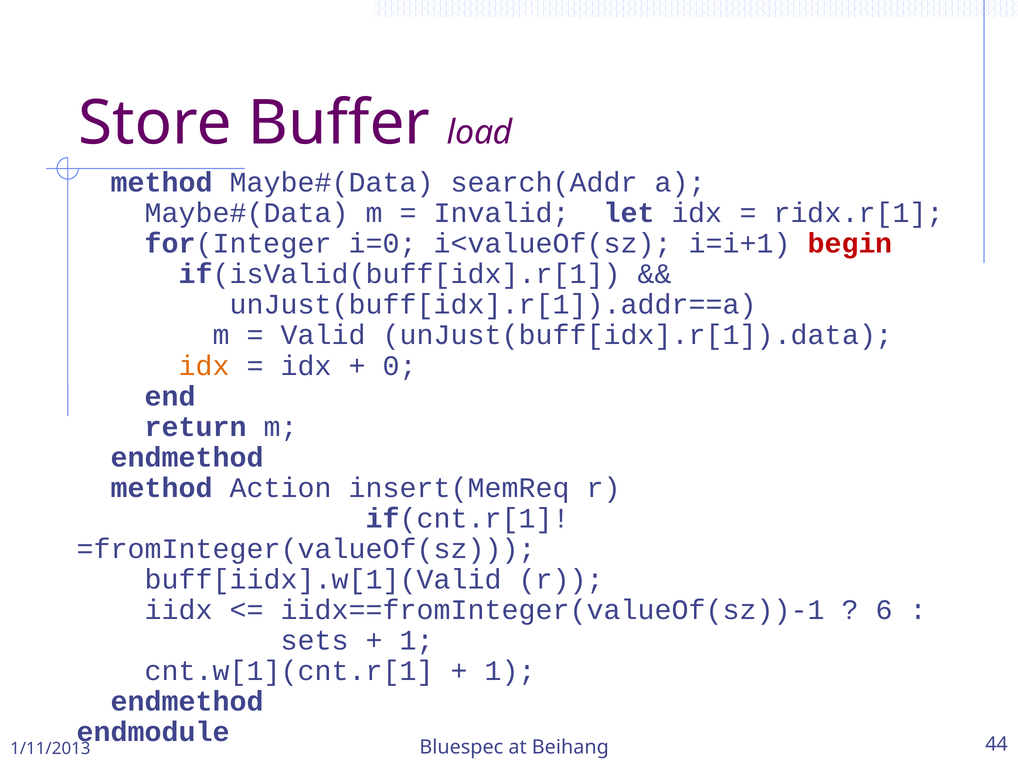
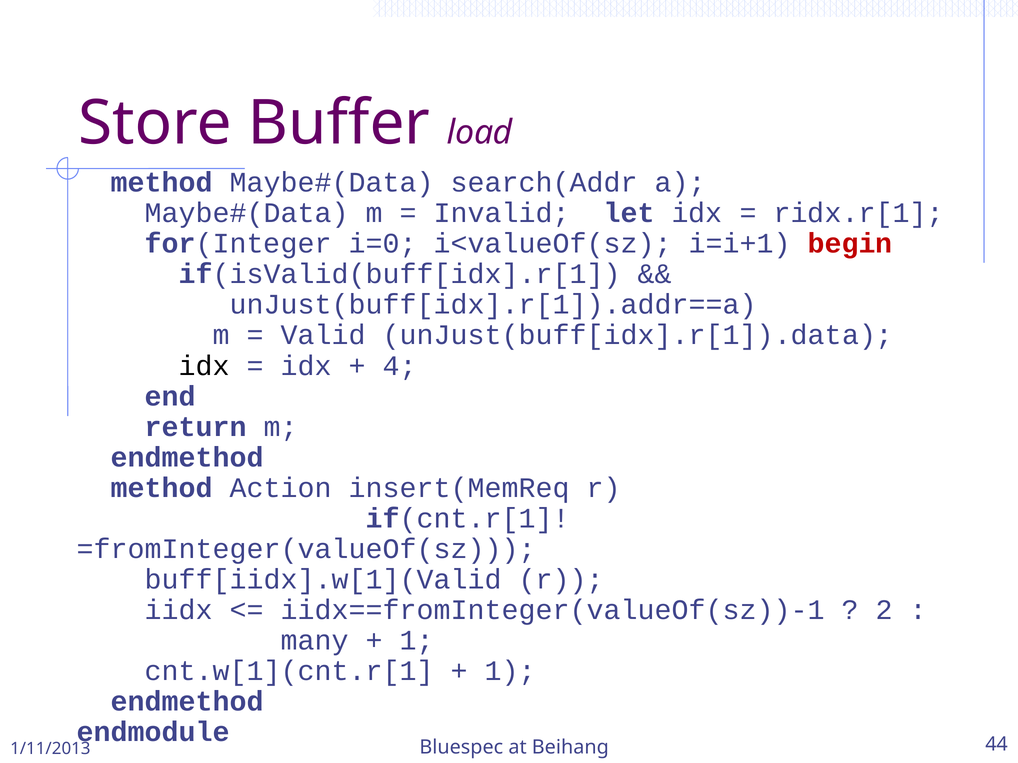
idx colour: orange -> black (204, 366)
0: 0 -> 4 (400, 366)
6: 6 -> 2 (884, 610)
sets: sets -> many (315, 641)
